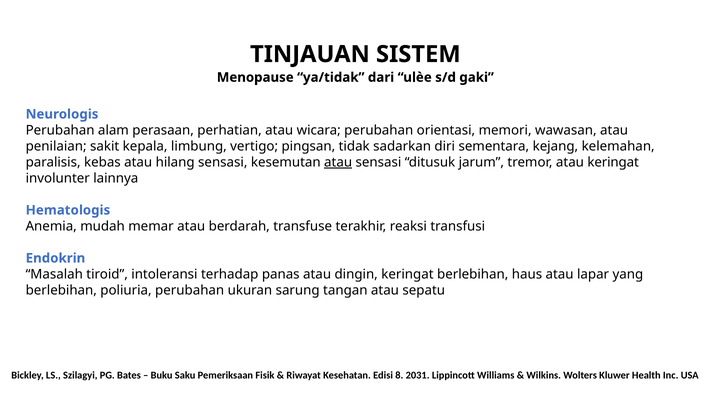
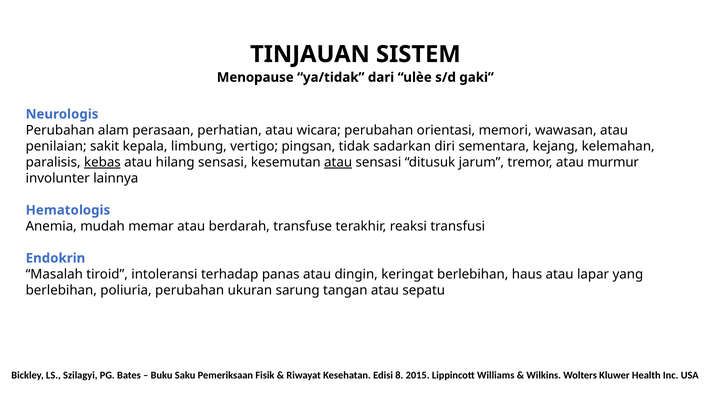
kebas underline: none -> present (102, 162)
atau keringat: keringat -> murmur (613, 162)
2031: 2031 -> 2015 (418, 375)
